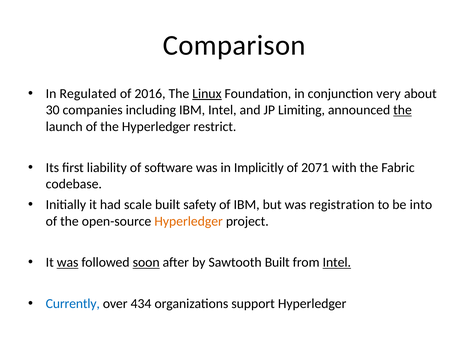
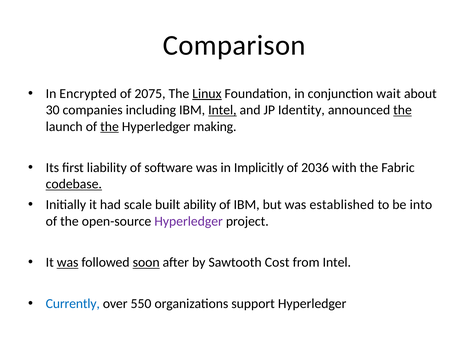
Regulated: Regulated -> Encrypted (88, 94)
2016: 2016 -> 2075 (150, 94)
very: very -> wait (389, 94)
Intel underline: none -> present (222, 110)
Limiting: Limiting -> Identity (301, 110)
the underline: none -> present (110, 126)
restrict: restrict -> making (215, 126)
2071: 2071 -> 2036 (315, 168)
codebase underline: none -> present (74, 184)
safety: safety -> ability (200, 205)
registration: registration -> established (342, 205)
Hyperledger colour: orange -> purple (189, 221)
Sawtooth Built: Built -> Cost (277, 262)
Intel underline: present -> none (337, 262)
434: 434 -> 550 (141, 303)
